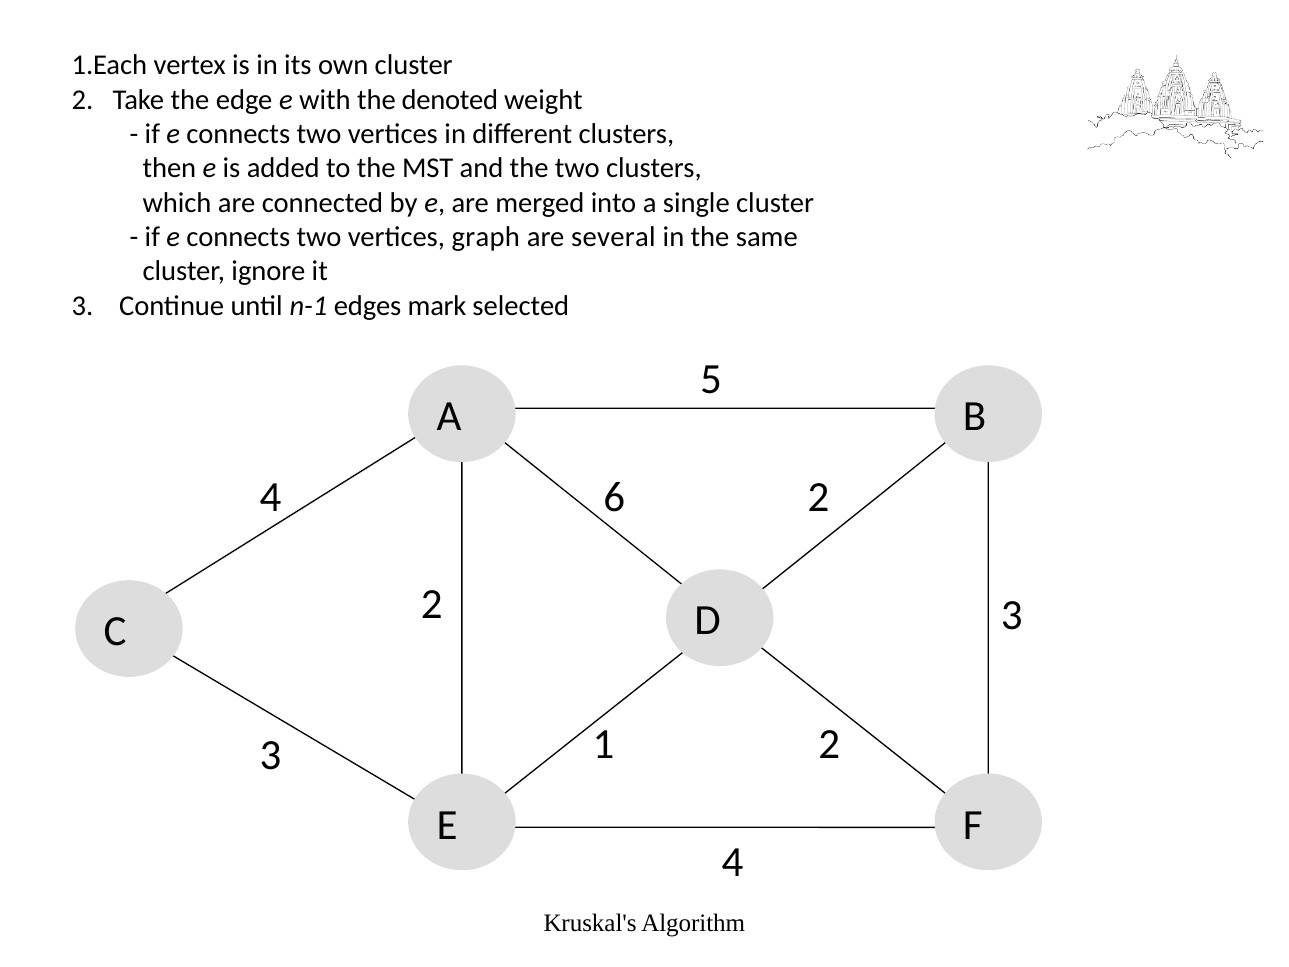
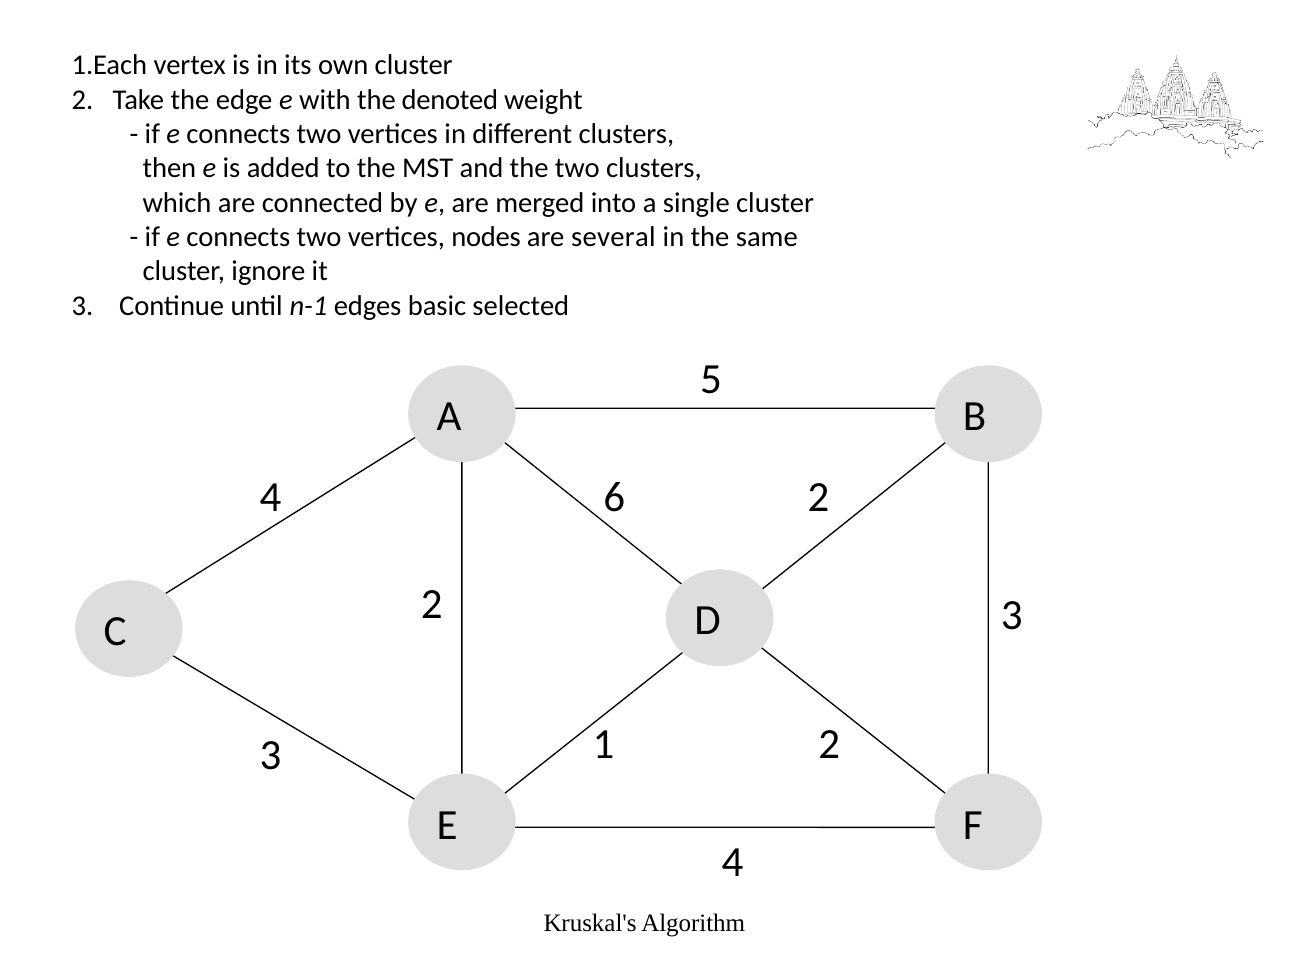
graph: graph -> nodes (486, 237)
mark: mark -> basic (437, 306)
